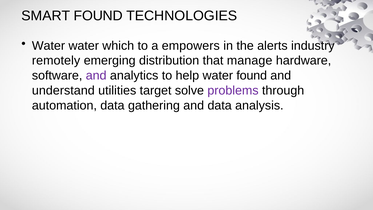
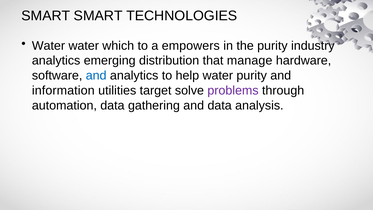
SMART FOUND: FOUND -> SMART (98, 16)
the alerts: alerts -> purity (272, 46)
remotely: remotely -> analytics (56, 61)
and colour: purple -> blue (96, 75)
water found: found -> purity (252, 75)
understand: understand -> information (63, 90)
